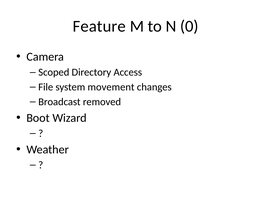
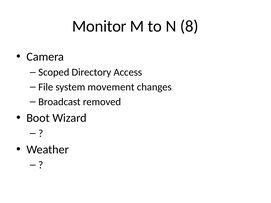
Feature: Feature -> Monitor (99, 26)
0: 0 -> 8 (189, 26)
